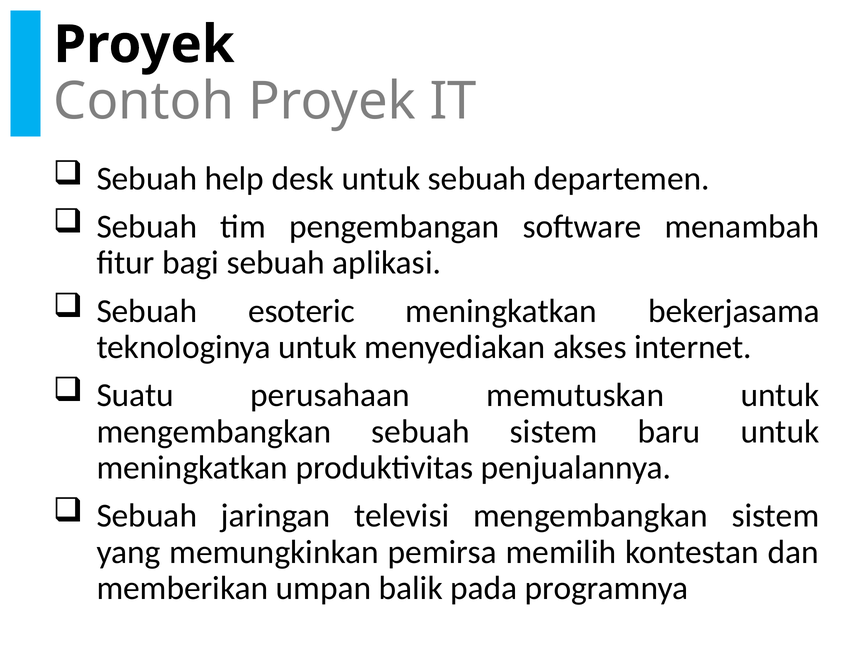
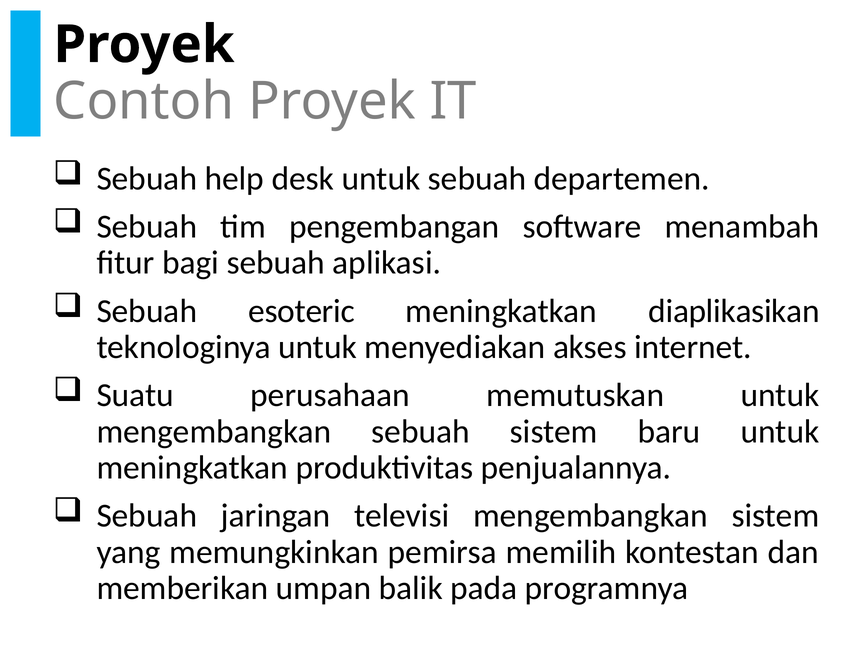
bekerjasama: bekerjasama -> diaplikasikan (734, 311)
